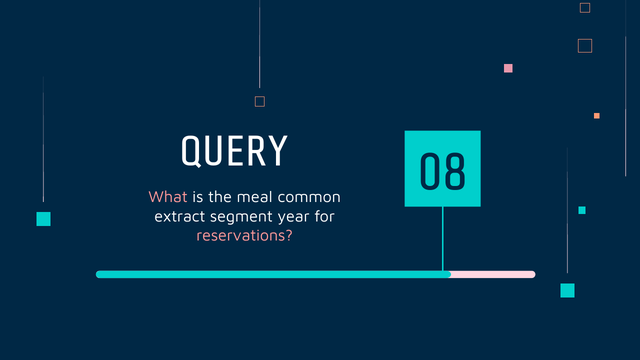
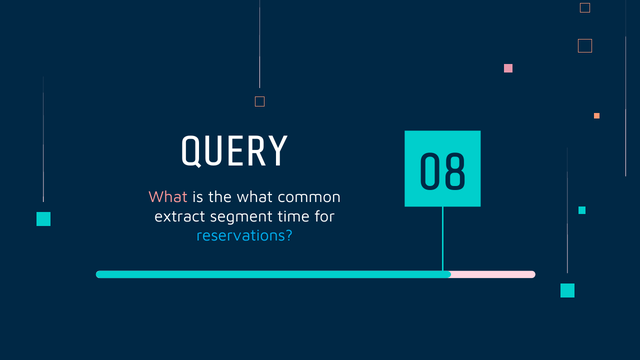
the meal: meal -> what (255, 197)
year: year -> time (294, 216)
reservations colour: pink -> light blue (245, 236)
